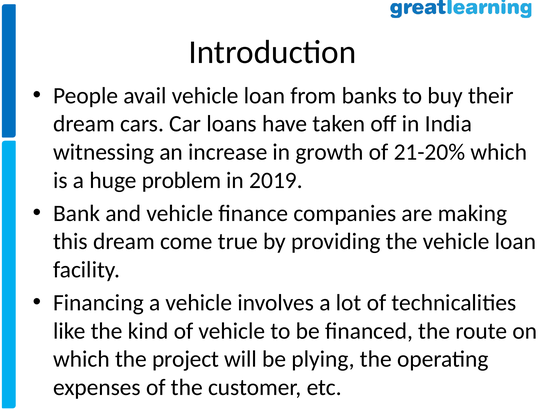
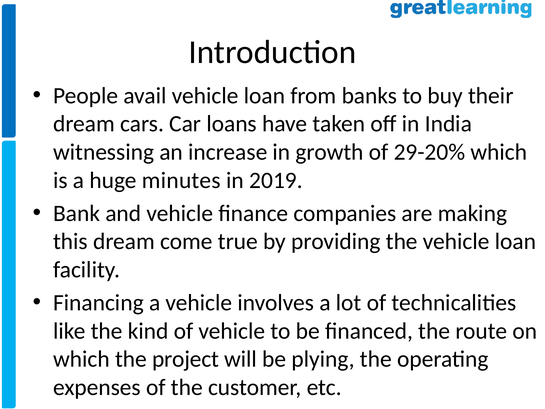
21-20%: 21-20% -> 29-20% (429, 152)
problem: problem -> minutes (181, 180)
